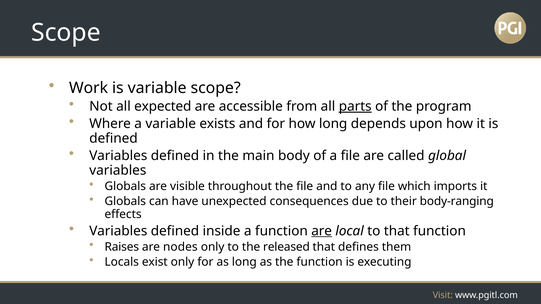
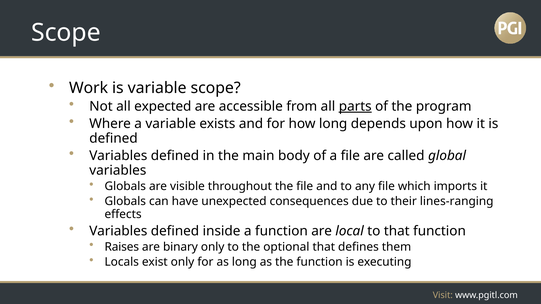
body-ranging: body-ranging -> lines-ranging (457, 202)
are underline: present -> none (322, 231)
nodes: nodes -> binary (180, 247)
released: released -> optional (286, 247)
